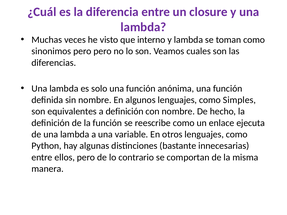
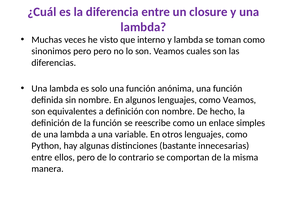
como Simples: Simples -> Veamos (240, 100)
ejecuta: ejecuta -> simples (251, 123)
